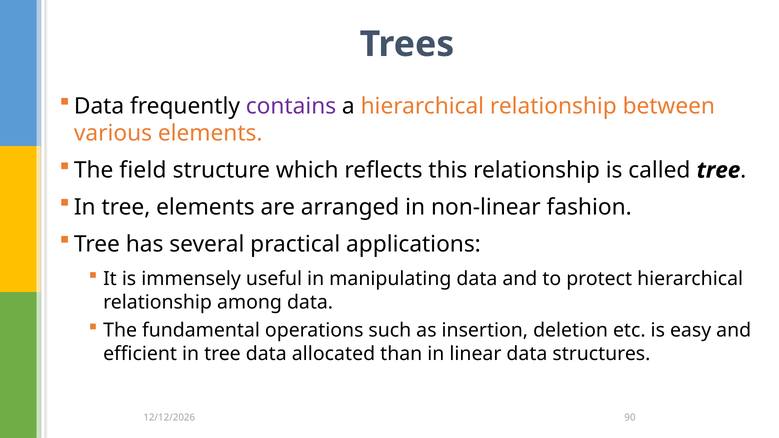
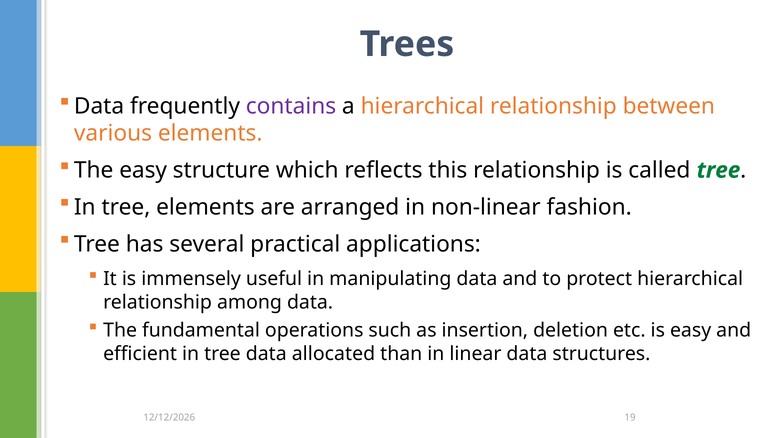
The field: field -> easy (143, 170)
tree colour: black -> green (718, 170)
90: 90 -> 19 (630, 418)
